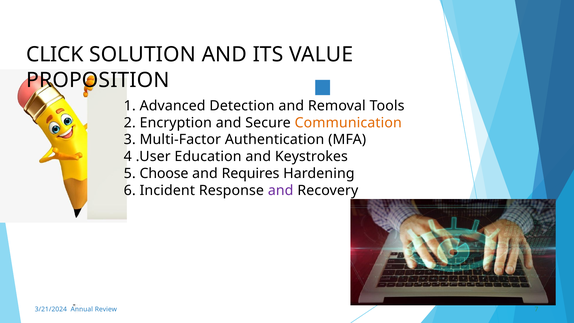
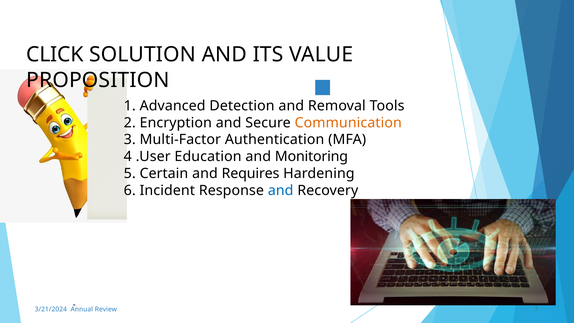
Keystrokes: Keystrokes -> Monitoring (311, 157)
Choose: Choose -> Certain (164, 173)
and colour: purple -> blue (281, 190)
